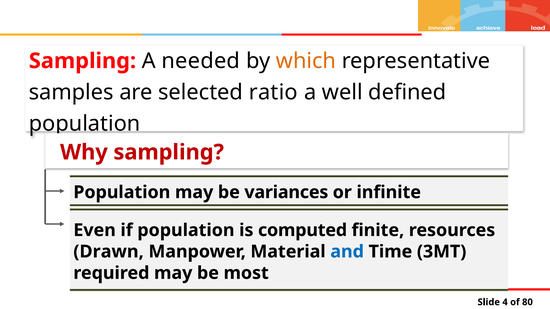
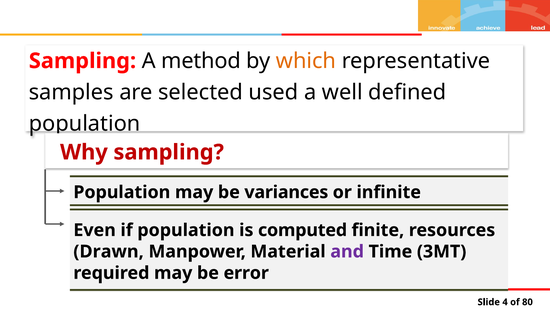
needed: needed -> method (201, 61)
ratio: ratio -> used (273, 92)
and colour: blue -> purple (347, 252)
most: most -> error (246, 273)
